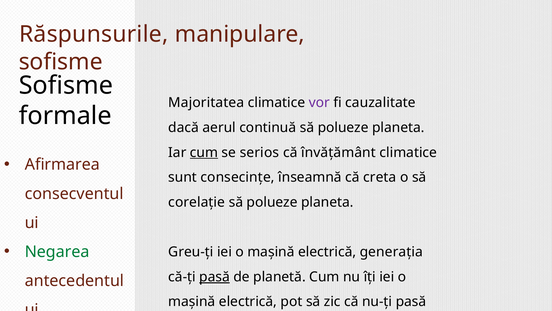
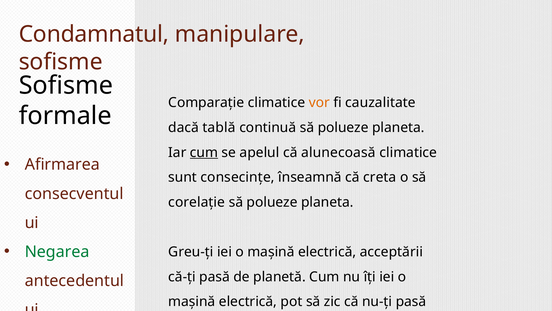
Răspunsurile: Răspunsurile -> Condamnatul (94, 34)
Majoritatea: Majoritatea -> Comparație (206, 103)
vor colour: purple -> orange (319, 103)
aerul: aerul -> tablă (219, 127)
serios: serios -> apelul (260, 152)
învățământ: învățământ -> alunecoasă (338, 152)
generația: generația -> acceptării (391, 252)
pasă underline: present -> none (215, 276)
